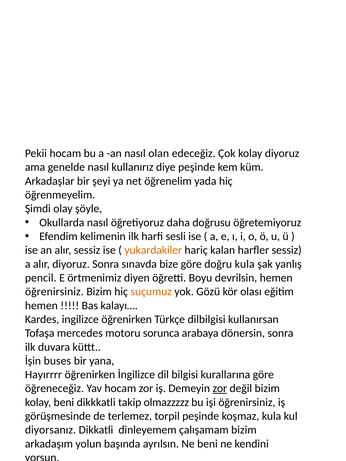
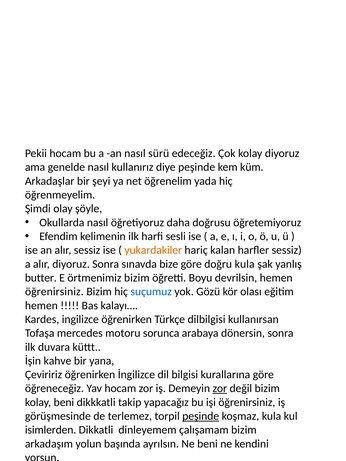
olan: olan -> sürü (159, 153)
pencil: pencil -> butter (41, 278)
örtmenimiz diyen: diyen -> bizim (137, 278)
suçumuz colour: orange -> blue (151, 292)
buses: buses -> kahve (57, 361)
Hayırrrr: Hayırrrr -> Çeviririz (44, 375)
olmazzzzz: olmazzzzz -> yapacağız (166, 403)
peşinde underline: none -> present (201, 416)
diyorsanız: diyorsanız -> isimlerden (51, 430)
